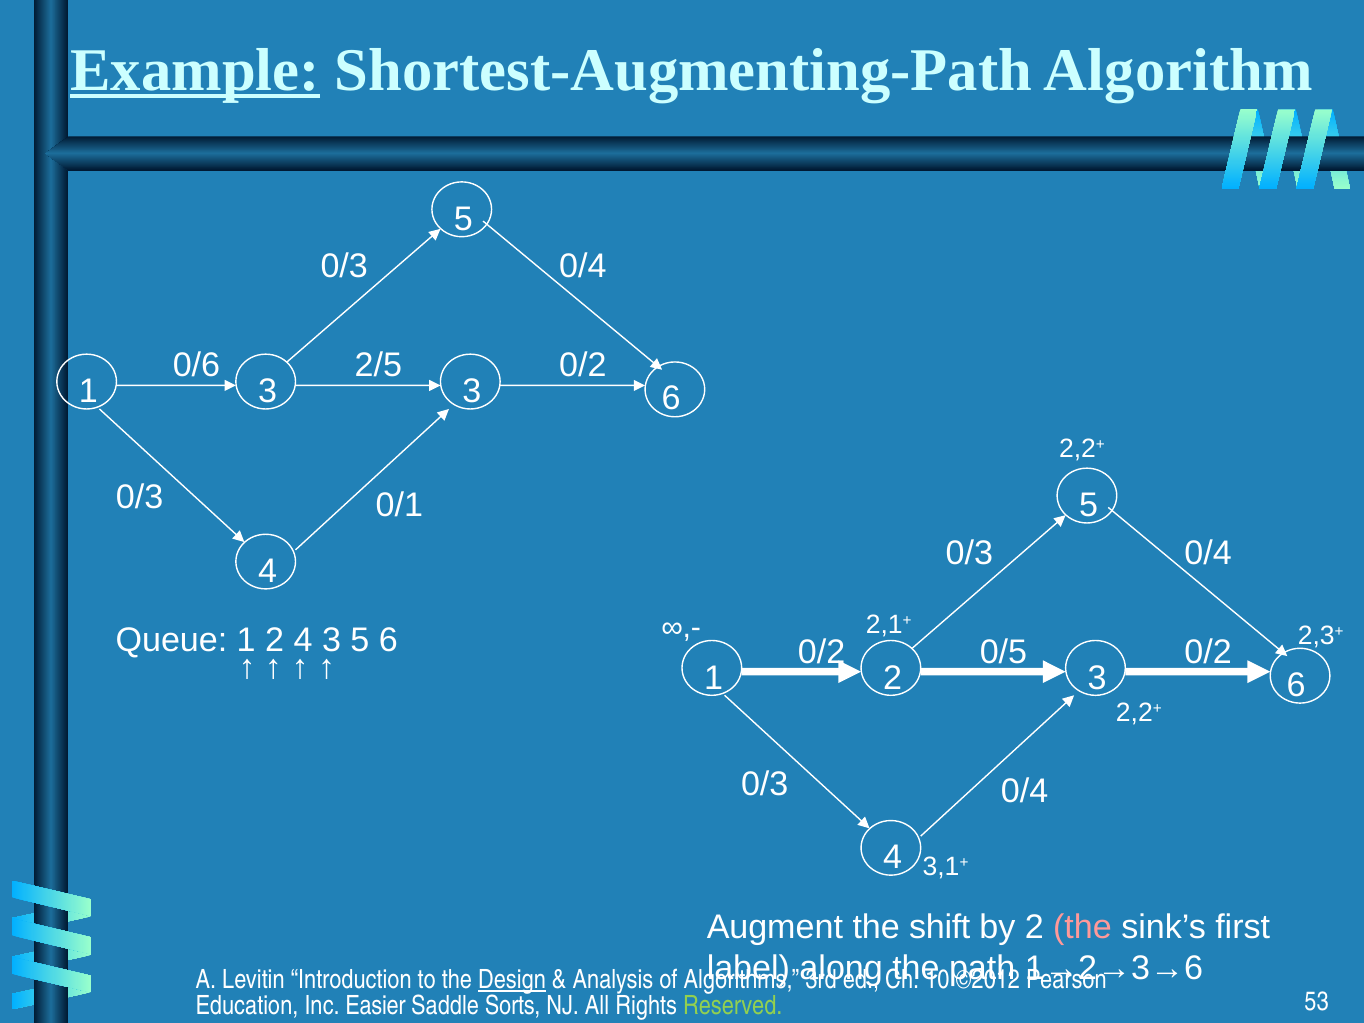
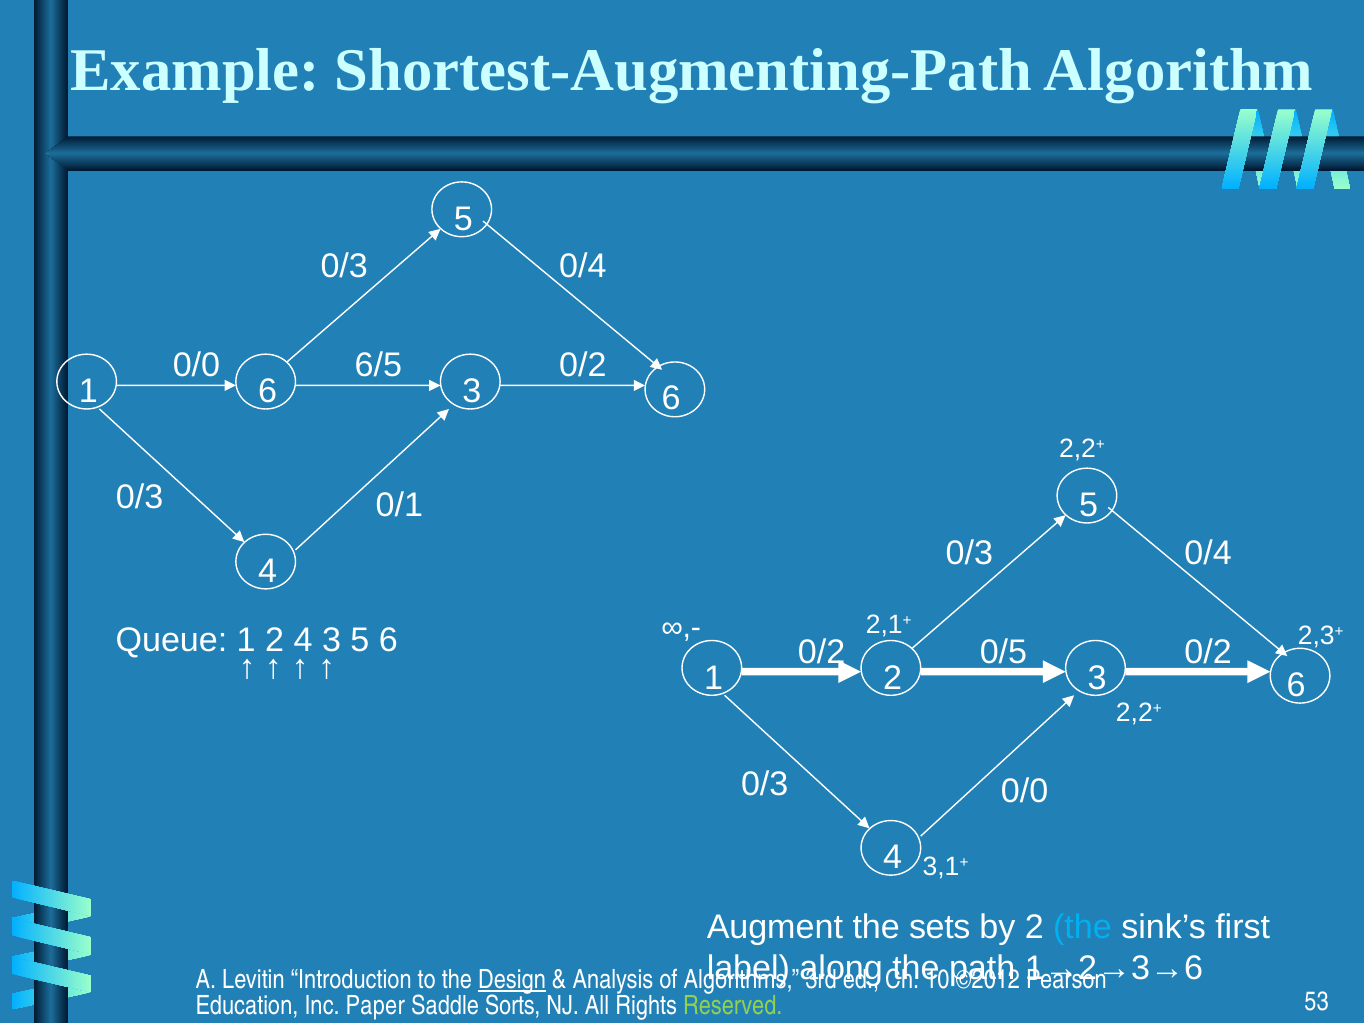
Example underline: present -> none (195, 70)
0/6: 0/6 -> 0/0 (196, 366)
2/5: 2/5 -> 6/5 (378, 366)
1 3: 3 -> 6 (268, 392)
0/4: 0/4 -> 0/0 (1025, 791)
shift: shift -> sets (940, 927)
the colour: pink -> light blue (1082, 927)
Easier: Easier -> Paper (375, 1006)
